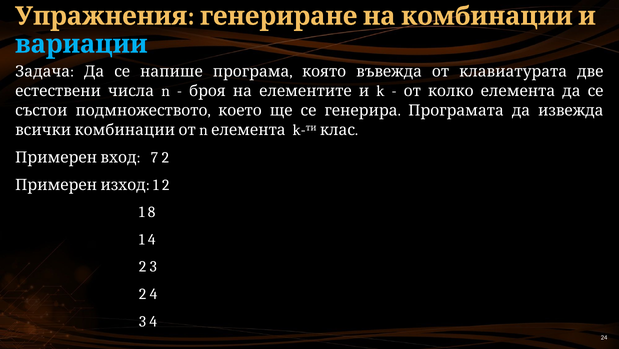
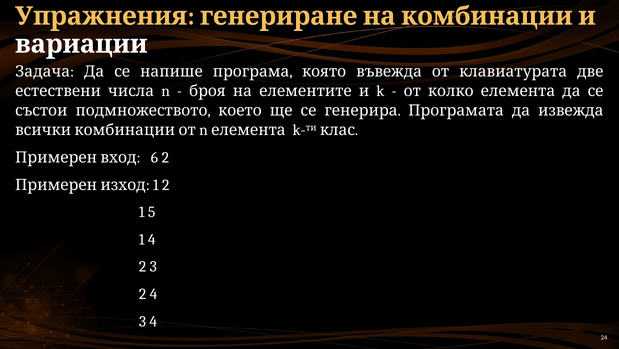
вариации colour: light blue -> white (81, 44)
7: 7 -> 6 (154, 157)
8: 8 -> 5 (152, 212)
